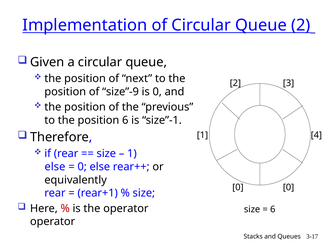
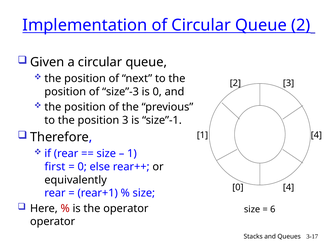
size”-9: size”-9 -> size”-3 (121, 92)
position 6: 6 -> 3 (125, 120)
else: else -> first (55, 167)
0: 0 -> 4 (289, 187)
